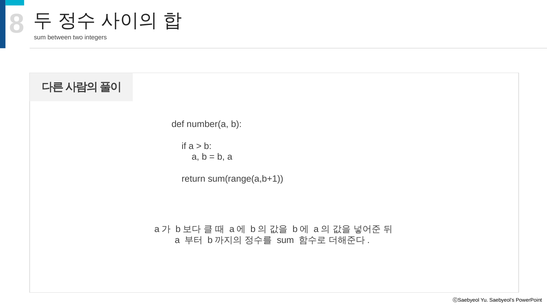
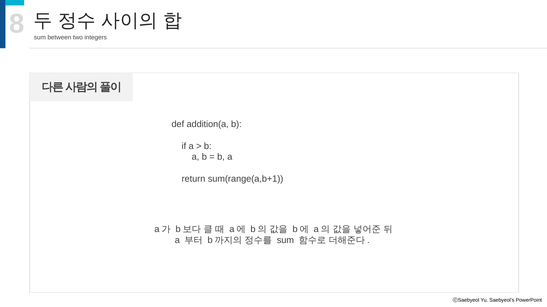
number(a: number(a -> addition(a (208, 124)
